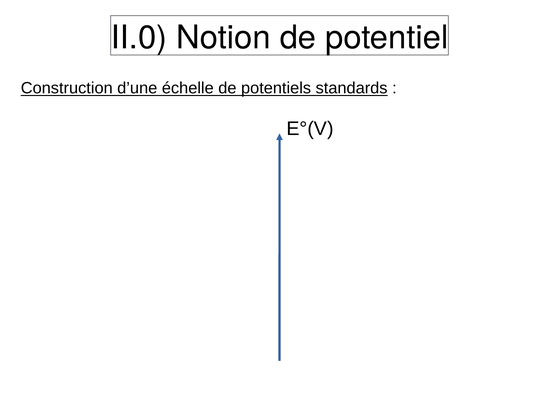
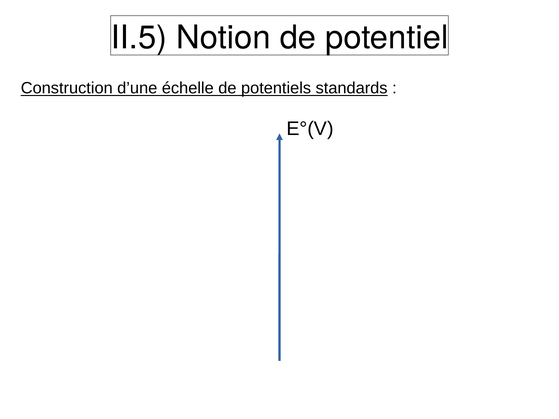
II.0: II.0 -> II.5 (139, 38)
